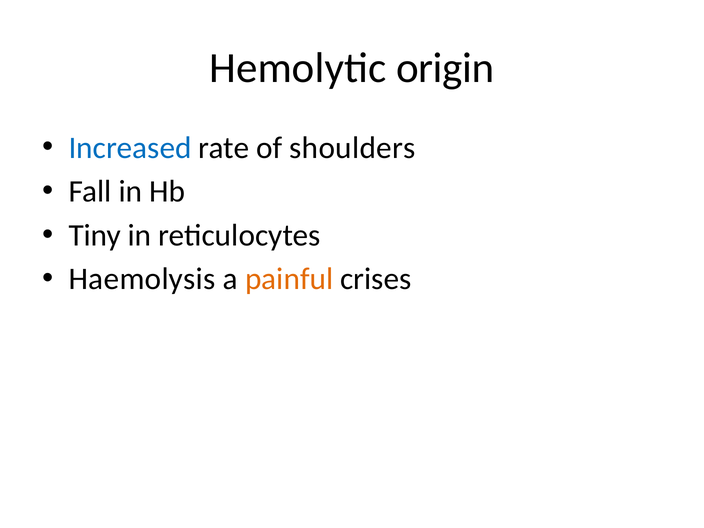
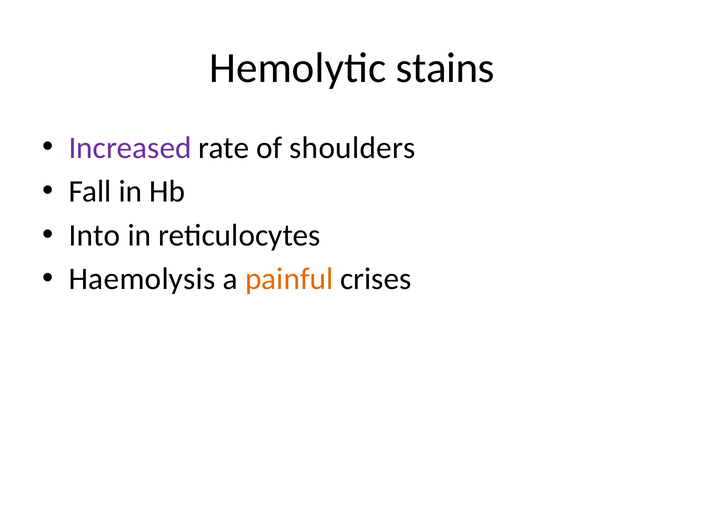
origin: origin -> stains (445, 68)
Increased colour: blue -> purple (130, 148)
Tiny: Tiny -> Into (95, 235)
